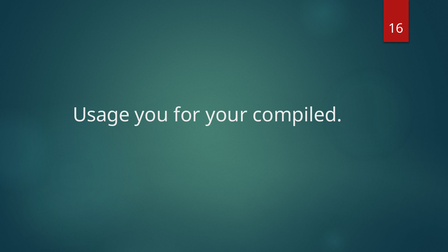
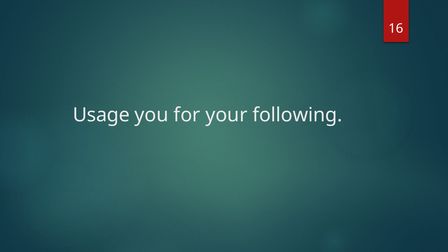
compiled: compiled -> following (297, 115)
